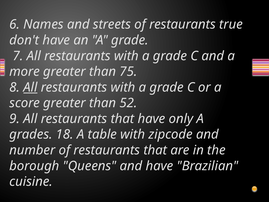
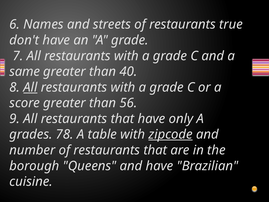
more: more -> same (25, 72)
75: 75 -> 40 (128, 72)
52: 52 -> 56 (128, 103)
18: 18 -> 78 (65, 134)
zipcode underline: none -> present (171, 134)
